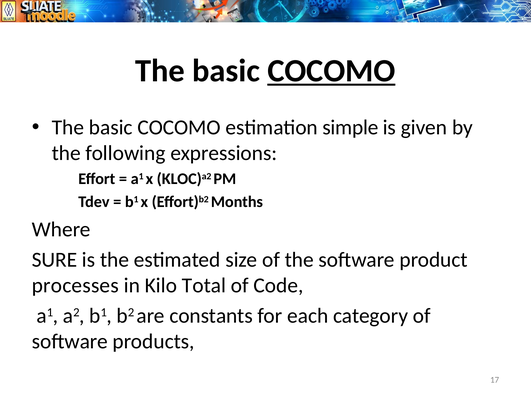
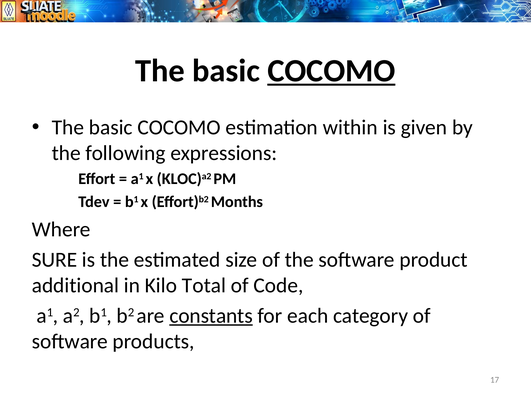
simple: simple -> within (350, 128)
processes: processes -> additional (75, 286)
constants underline: none -> present (211, 316)
